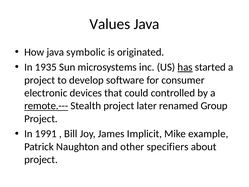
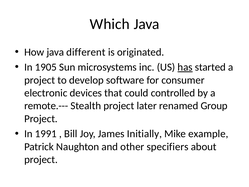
Values: Values -> Which (110, 24)
symbolic: symbolic -> different (86, 52)
1935: 1935 -> 1905 (46, 67)
remote.--- underline: present -> none (46, 106)
Implicit: Implicit -> Initially (144, 134)
